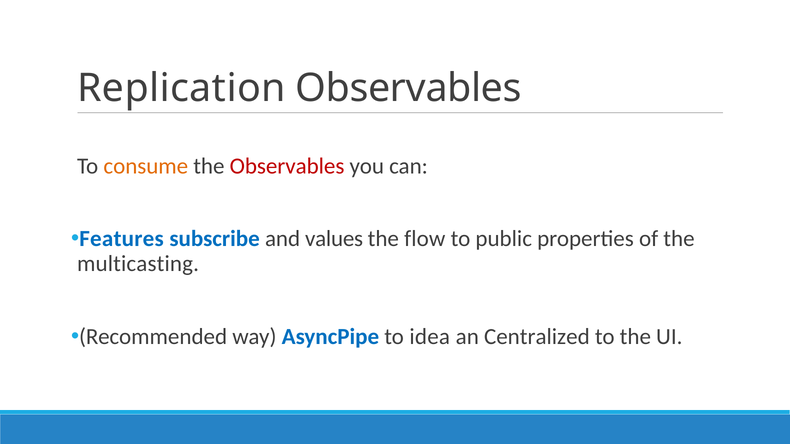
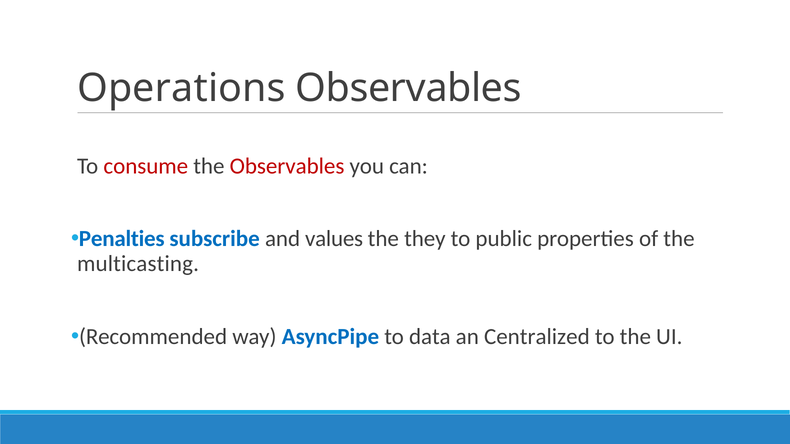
Replication: Replication -> Operations (181, 89)
consume colour: orange -> red (146, 166)
Features: Features -> Penalties (122, 239)
flow: flow -> they (425, 239)
idea: idea -> data (430, 337)
